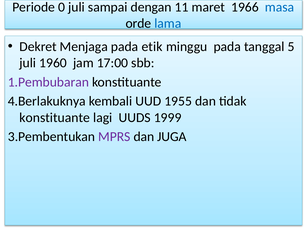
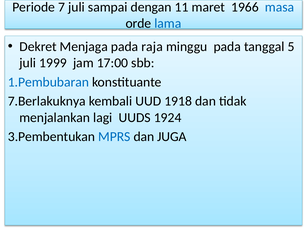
0: 0 -> 7 (62, 7)
etik: etik -> raja (152, 47)
1960: 1960 -> 1999 (53, 63)
1.Pembubaran colour: purple -> blue (48, 82)
4.Berlakuknya: 4.Berlakuknya -> 7.Berlakuknya (47, 101)
1955: 1955 -> 1918 (178, 101)
konstituante: konstituante -> menjalankan (55, 118)
1999: 1999 -> 1924 (168, 118)
MPRS colour: purple -> blue (114, 137)
